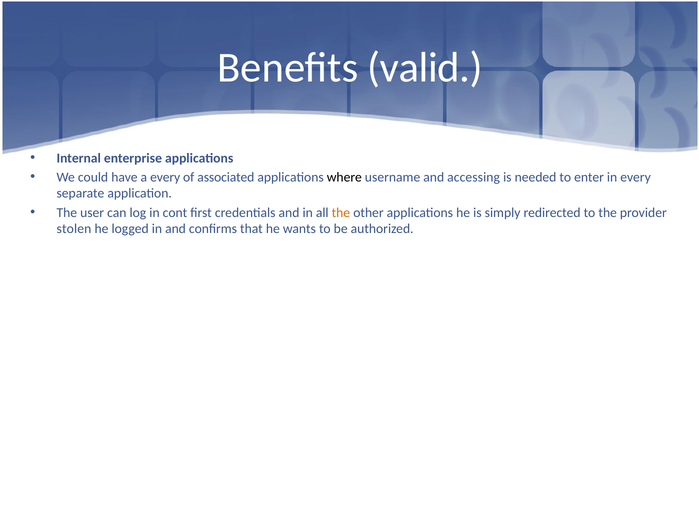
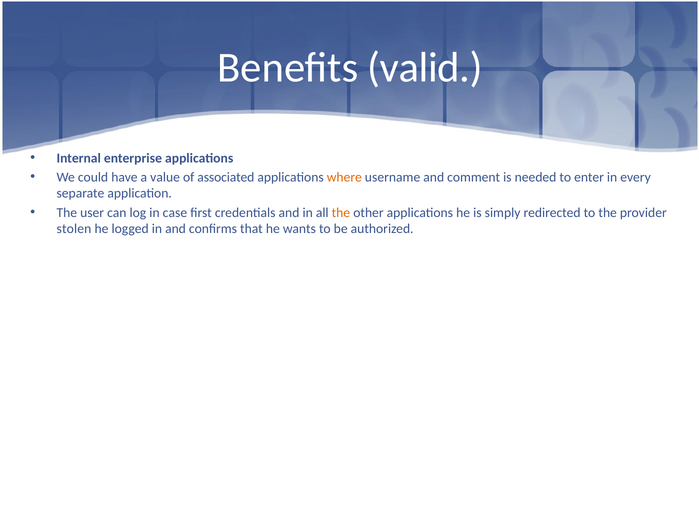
a every: every -> value (165, 177)
where colour: black -> orange (344, 177)
accessing: accessing -> comment (474, 177)
cont: cont -> case (175, 213)
